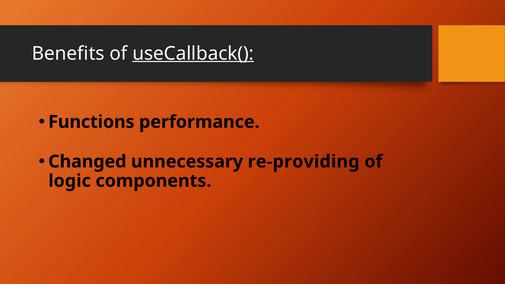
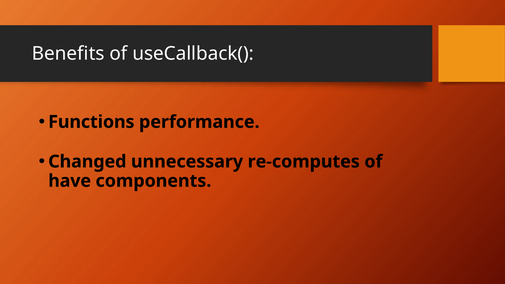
useCallback( underline: present -> none (193, 53)
re-providing: re-providing -> re-computes (304, 162)
logic: logic -> have (70, 181)
